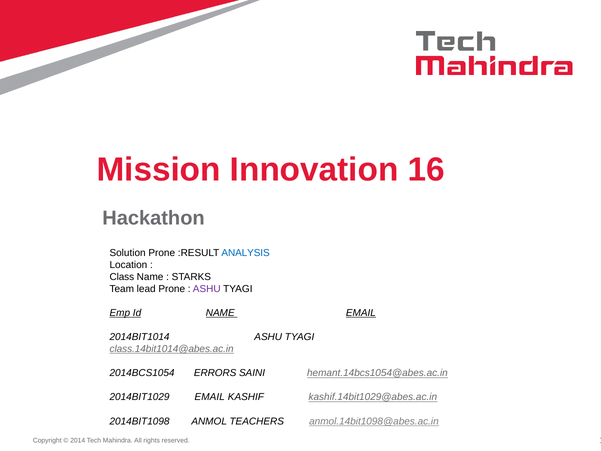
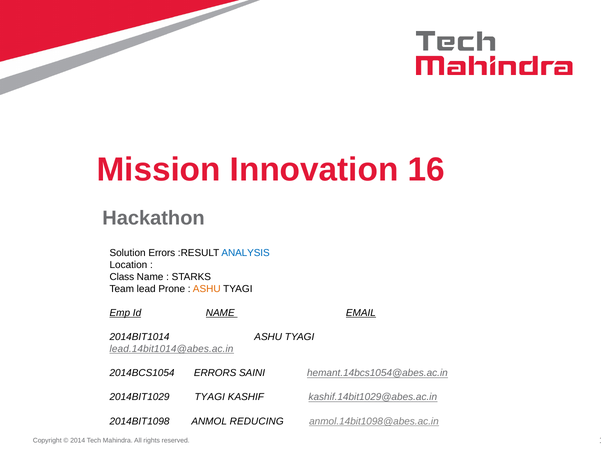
Solution Prone: Prone -> Errors (162, 253)
ASHU colour: purple -> orange (207, 289)
class.14bit1014@abes.ac.in: class.14bit1014@abes.ac.in -> lead.14bit1014@abes.ac.in (172, 349)
2014BIT1029 EMAIL: EMAIL -> TYAGI (210, 397)
TEACHERS: TEACHERS -> REDUCING (257, 421)
